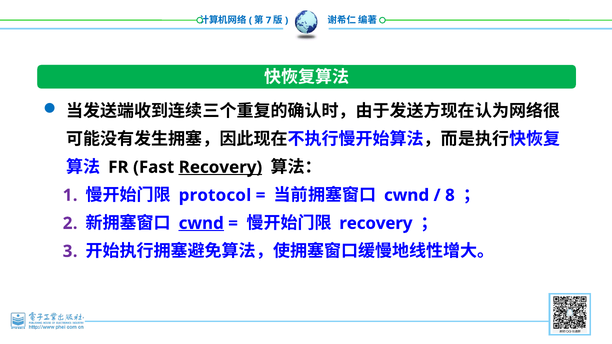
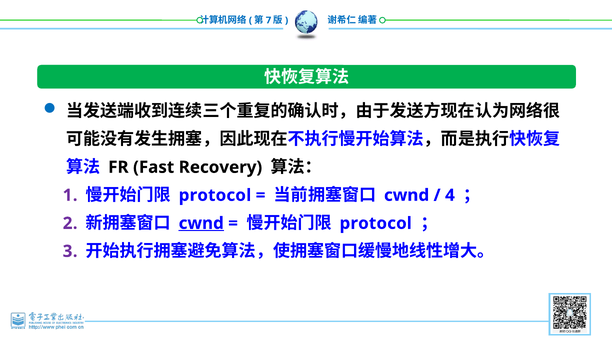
Recovery underline: present -> none (220, 167)
8: 8 -> 4 (450, 195)
recovery: recovery -> protocol (376, 223)
